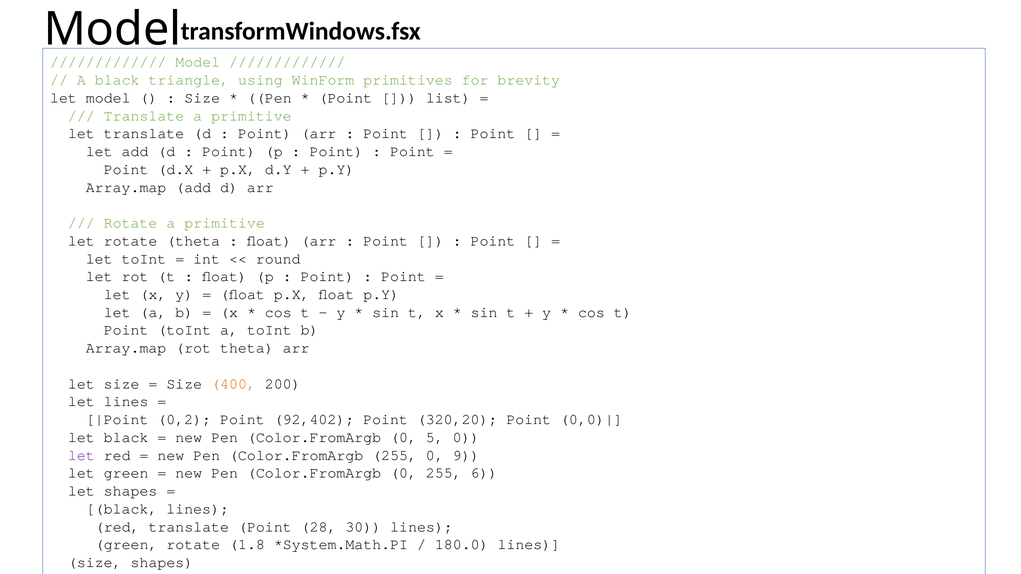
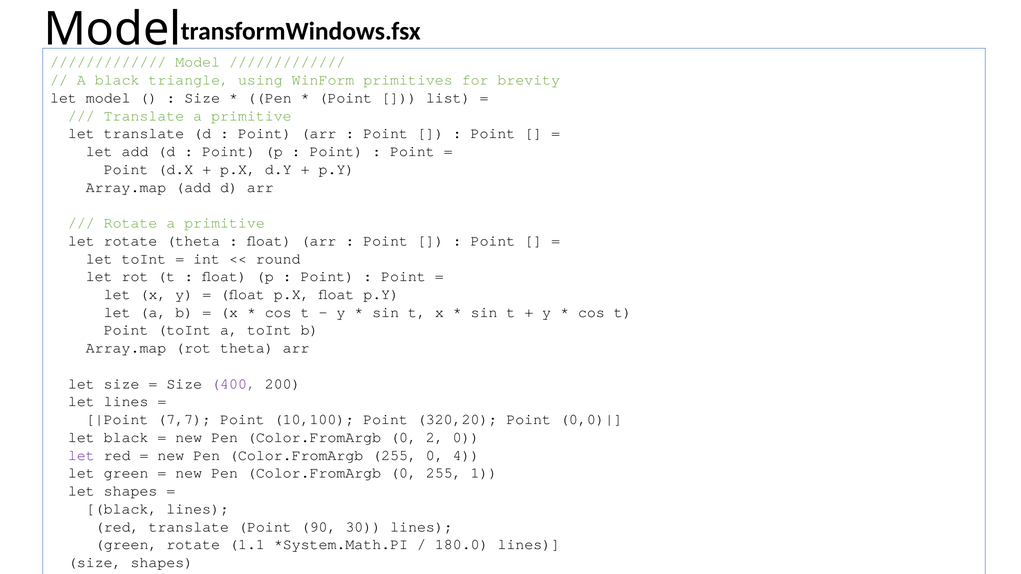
400 colour: orange -> purple (234, 384)
0,2: 0,2 -> 7,7 (184, 420)
92,402: 92,402 -> 10,100 (314, 420)
5: 5 -> 2 (435, 438)
9: 9 -> 4 (466, 455)
6: 6 -> 1 (484, 473)
28: 28 -> 90 (319, 527)
1.8: 1.8 -> 1.1 (247, 545)
